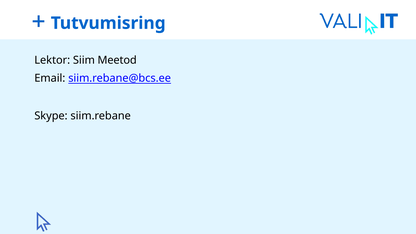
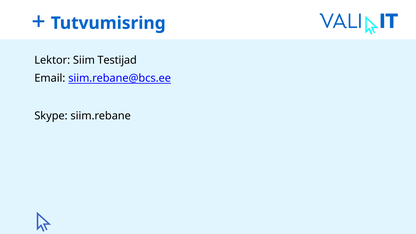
Meetod: Meetod -> Testijad (117, 60)
